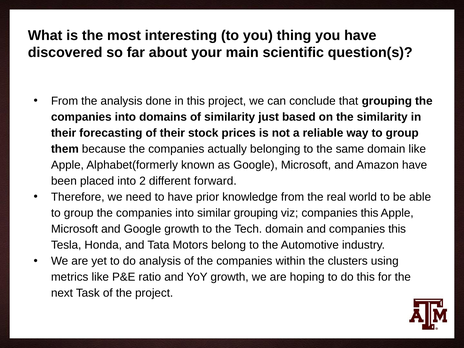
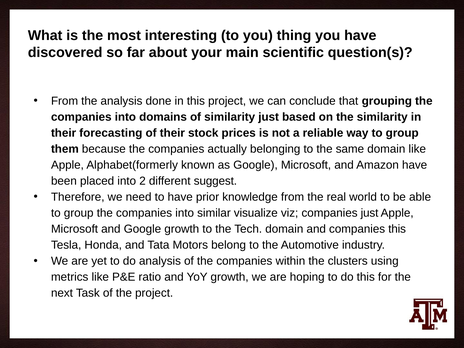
forward: forward -> suggest (215, 181)
similar grouping: grouping -> visualize (256, 213)
viz companies this: this -> just (370, 213)
